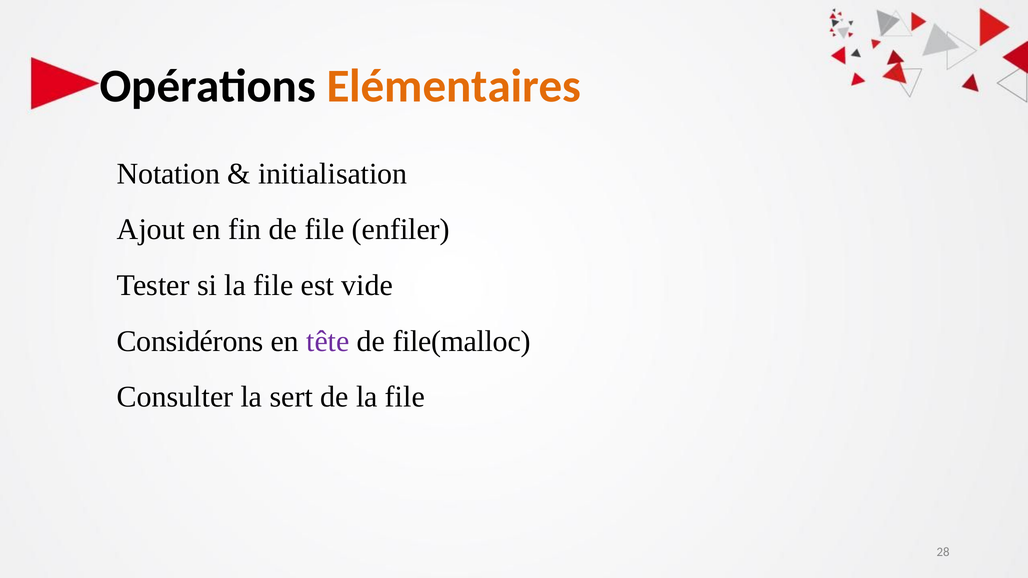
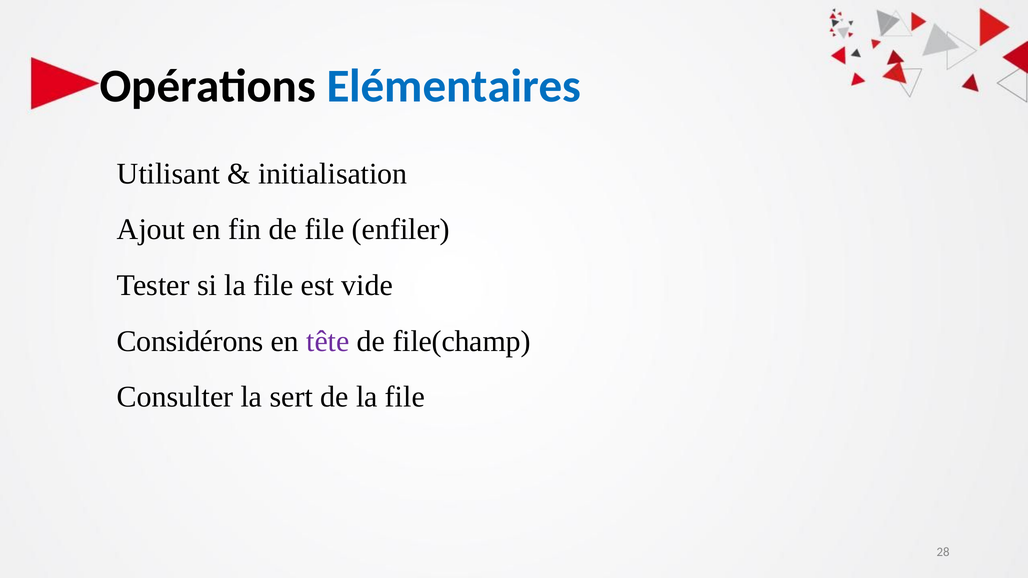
Elémentaires colour: orange -> blue (454, 86)
Notation: Notation -> Utilisant (168, 174)
file(malloc: file(malloc -> file(champ (462, 341)
